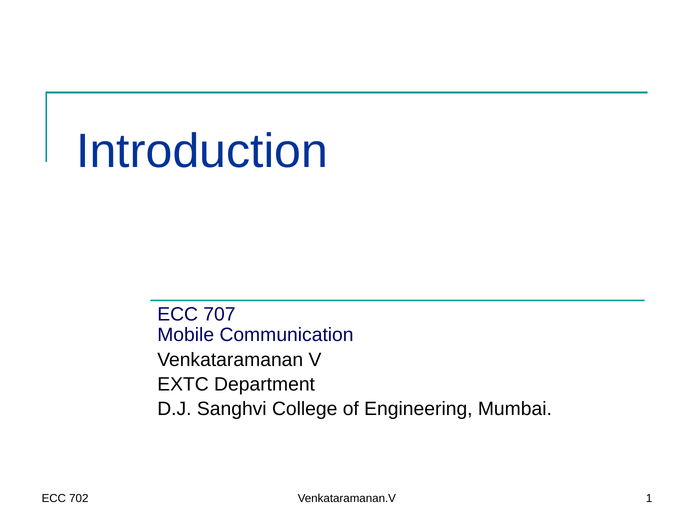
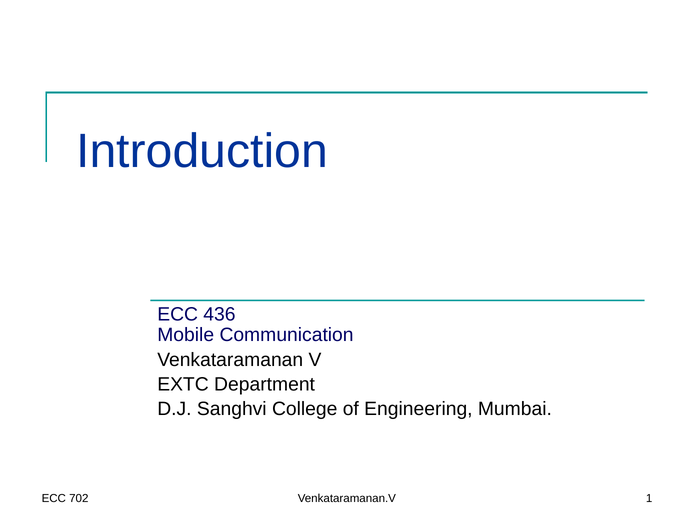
707: 707 -> 436 (219, 315)
